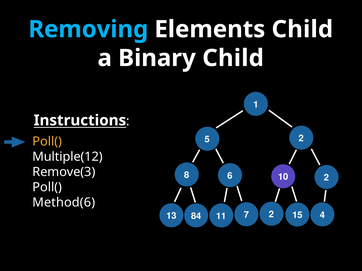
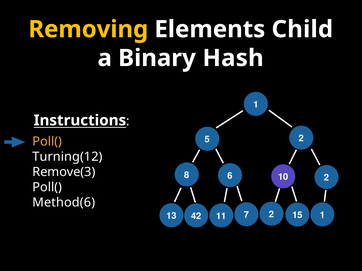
Removing colour: light blue -> yellow (88, 29)
Binary Child: Child -> Hash (233, 58)
Multiple(12: Multiple(12 -> Turning(12 (67, 157)
15 4: 4 -> 1 (322, 215)
84: 84 -> 42 (196, 216)
